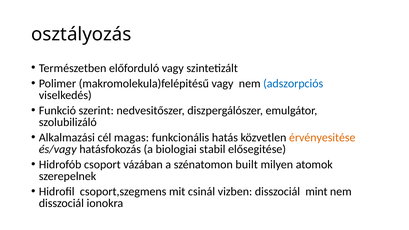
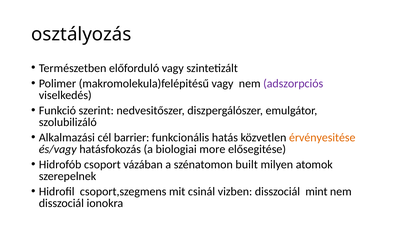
adszorpciós colour: blue -> purple (293, 84)
magas: magas -> barrier (132, 138)
stabil: stabil -> more (212, 149)
